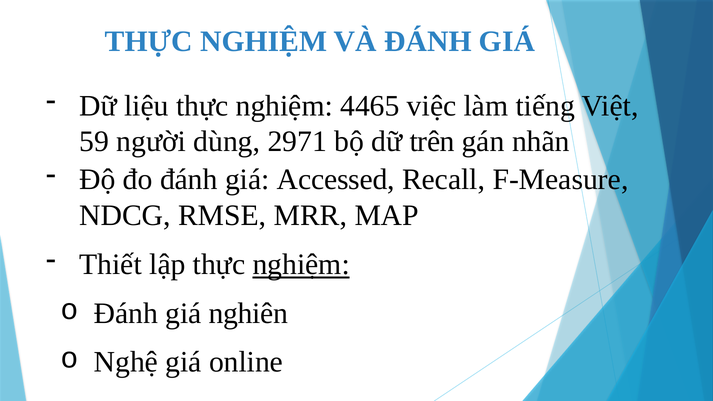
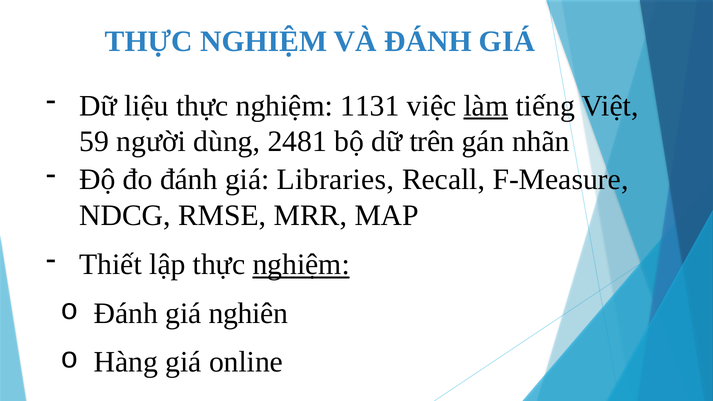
4465: 4465 -> 1131 (370, 106)
làm underline: none -> present (486, 106)
2971: 2971 -> 2481 (297, 141)
Accessed: Accessed -> Libraries (336, 180)
Nghệ: Nghệ -> Hàng (126, 362)
